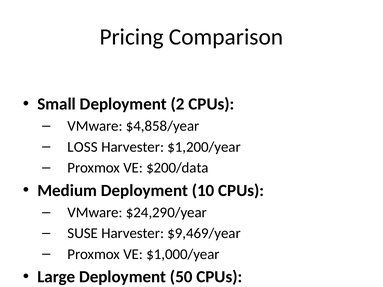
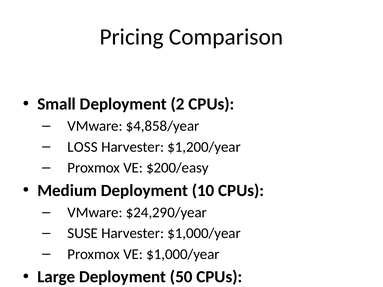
$200/data: $200/data -> $200/easy (177, 168)
Harvester $9,469/year: $9,469/year -> $1,000/year (204, 233)
